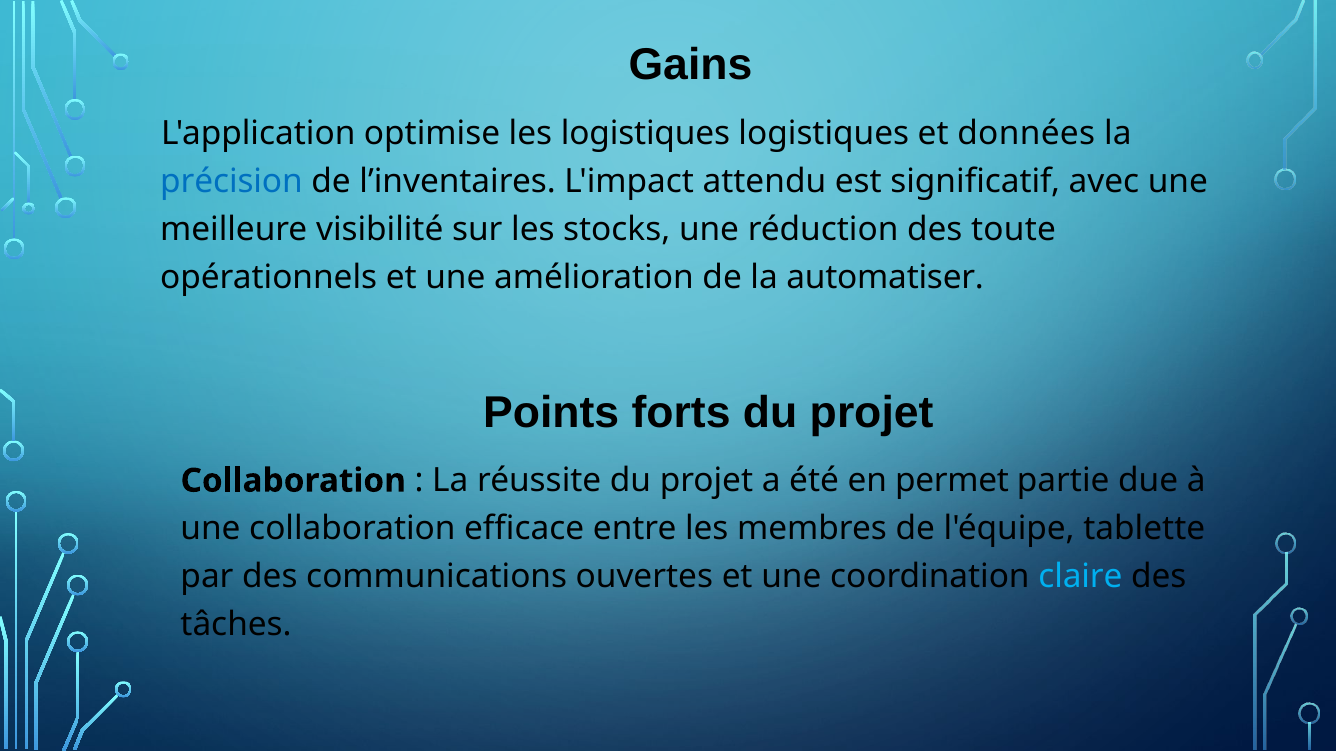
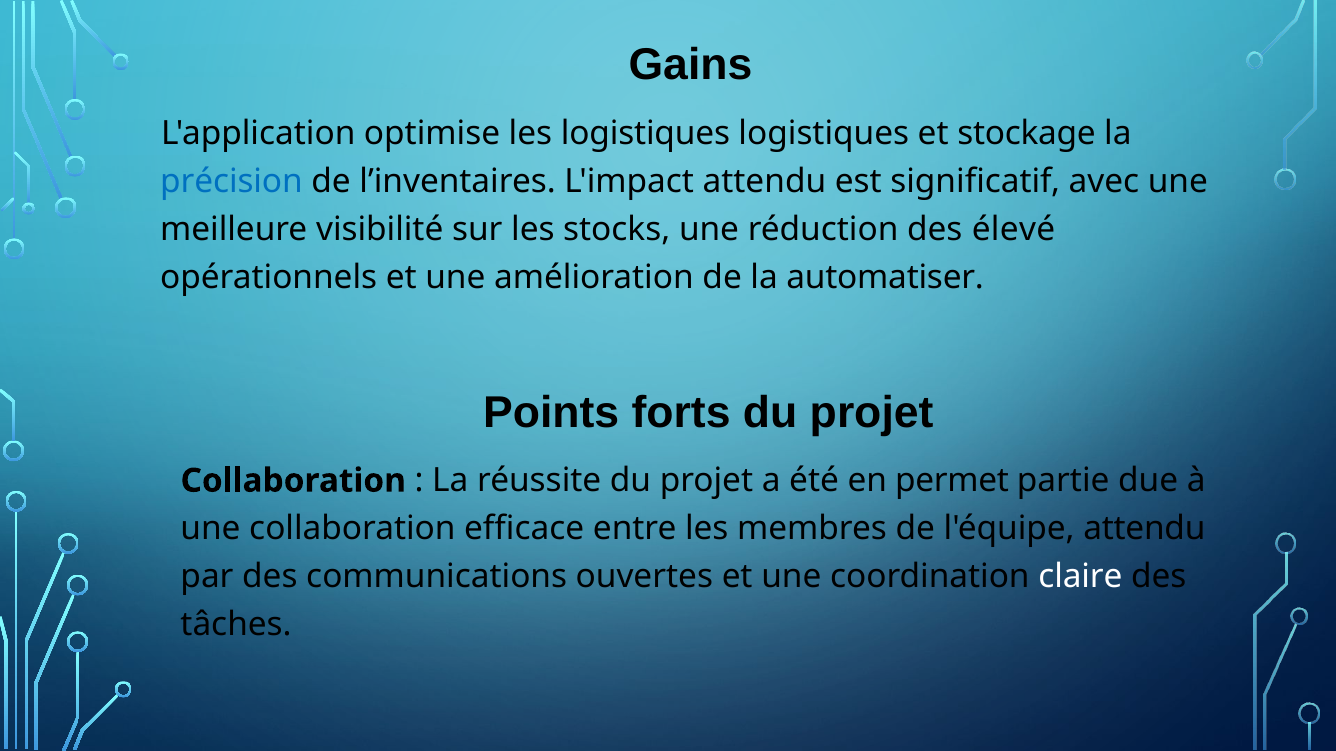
données: données -> stockage (1027, 133)
toute: toute -> élevé (1013, 229)
l'équipe tablette: tablette -> attendu (1144, 529)
claire colour: light blue -> white (1080, 577)
